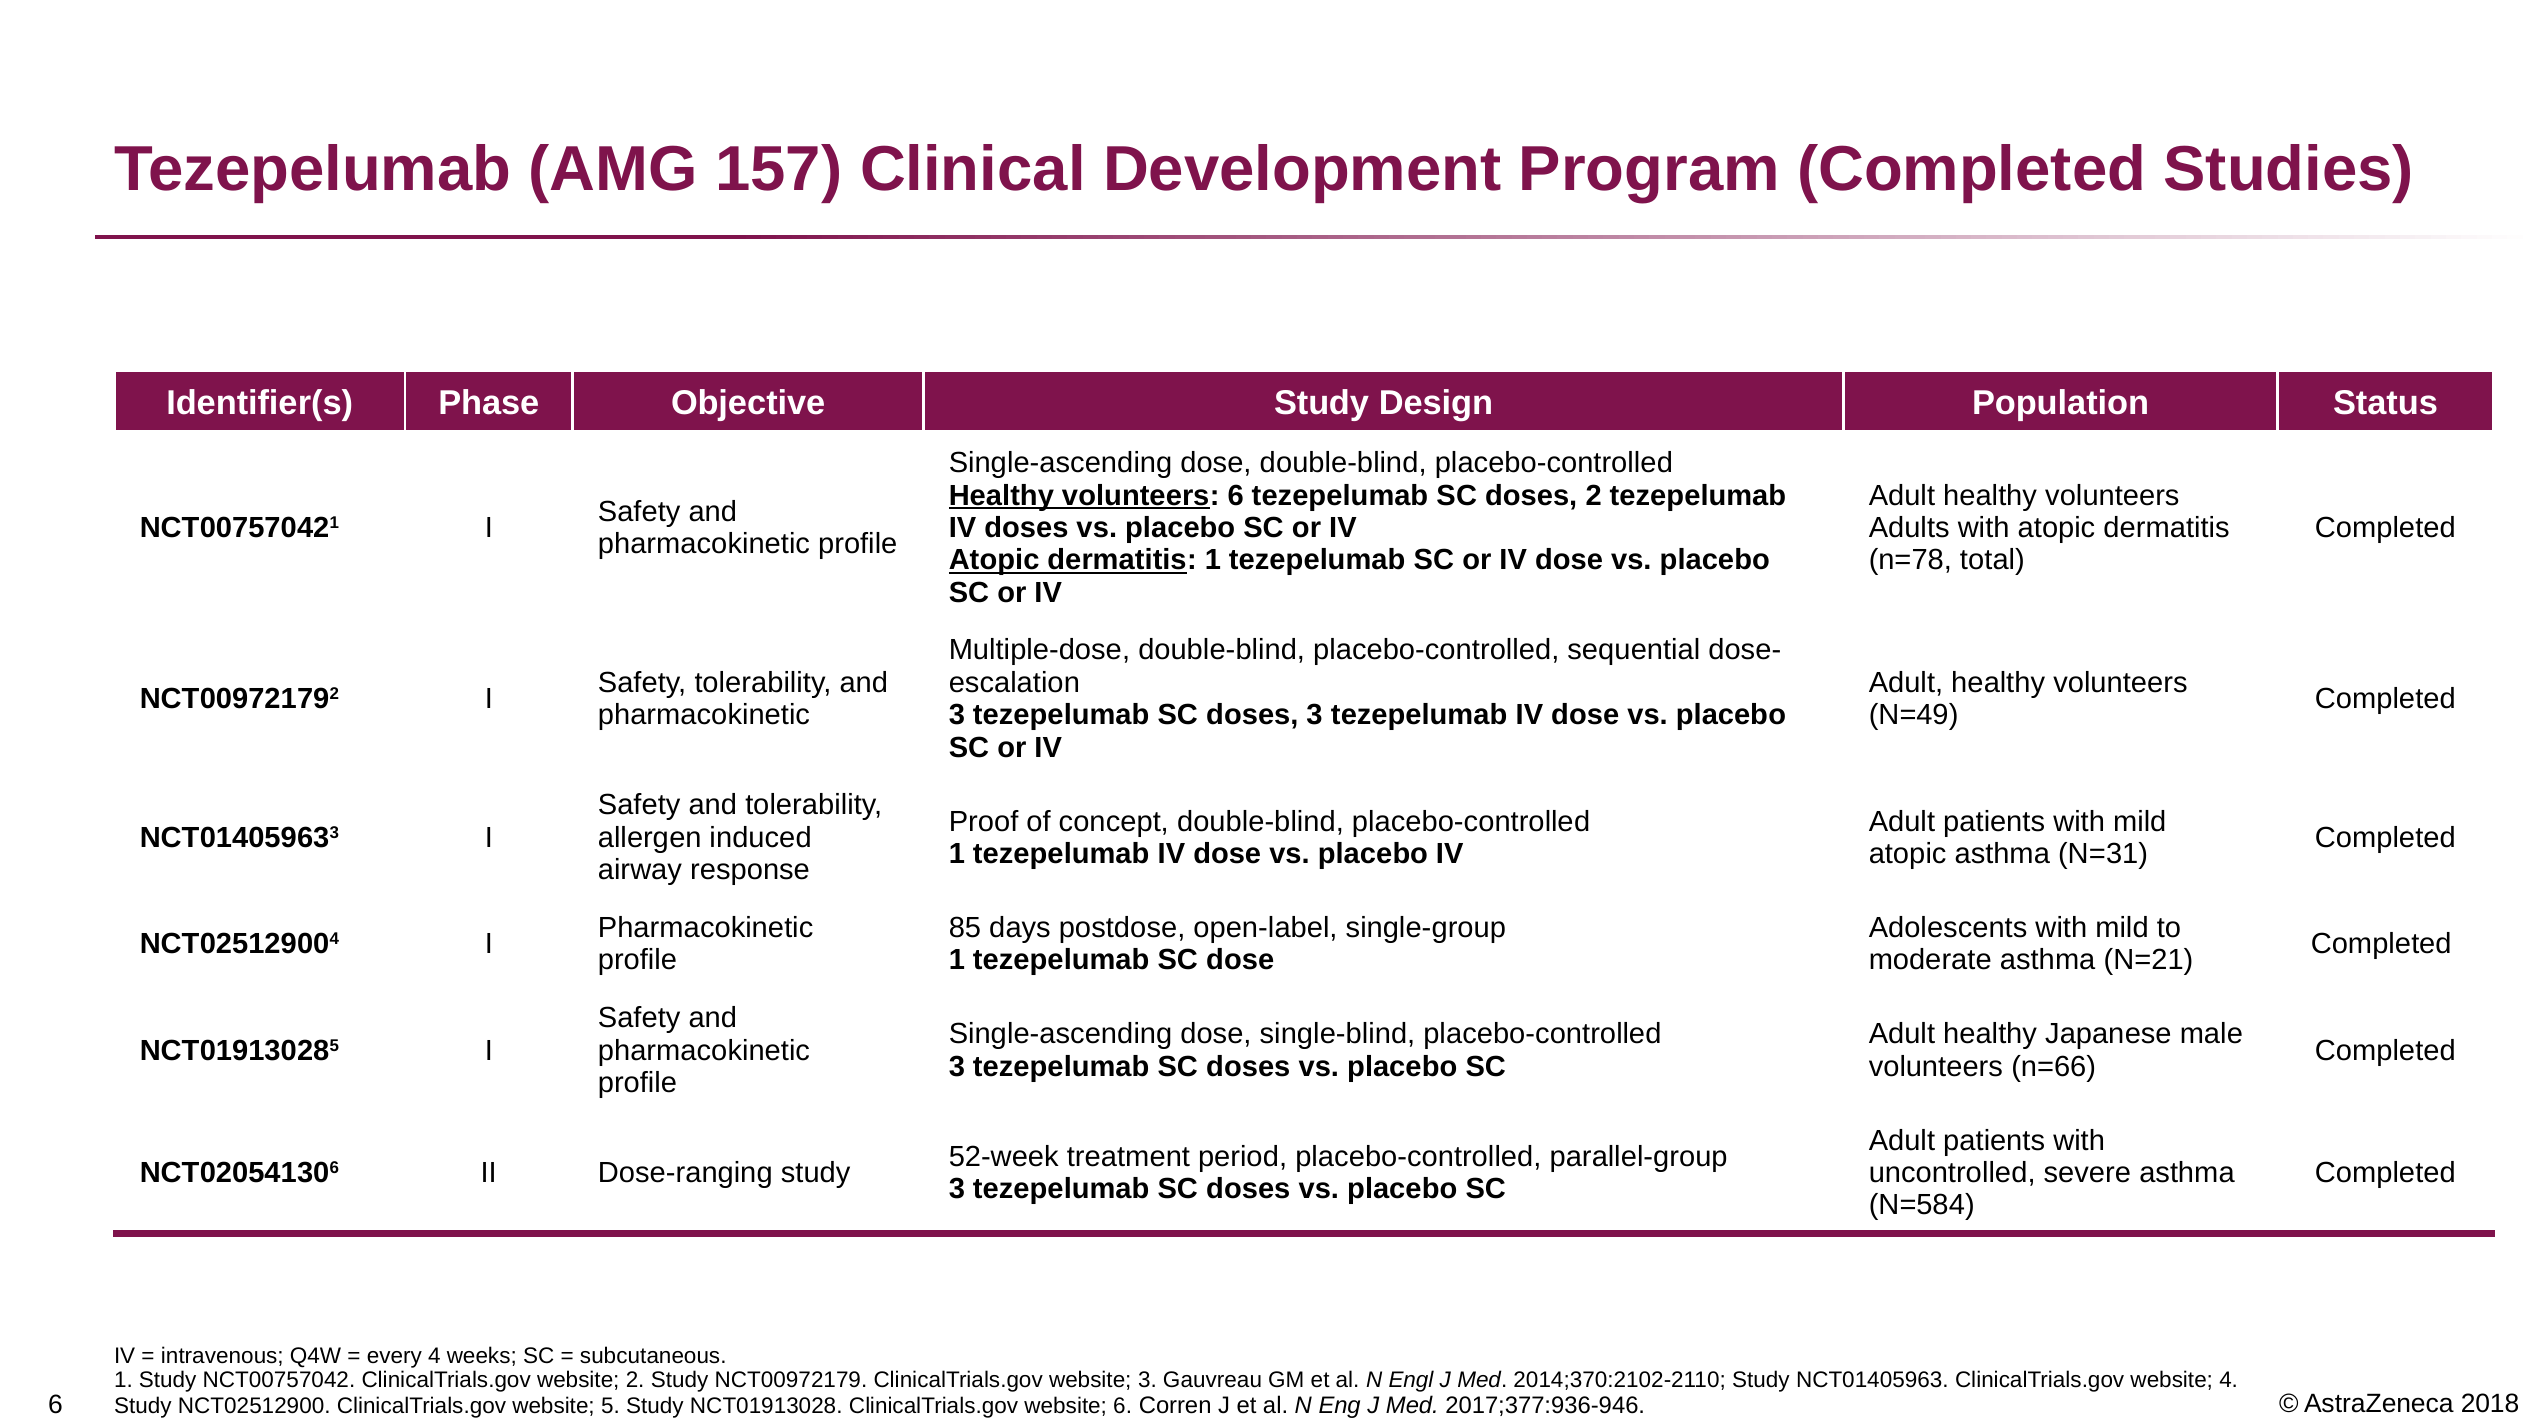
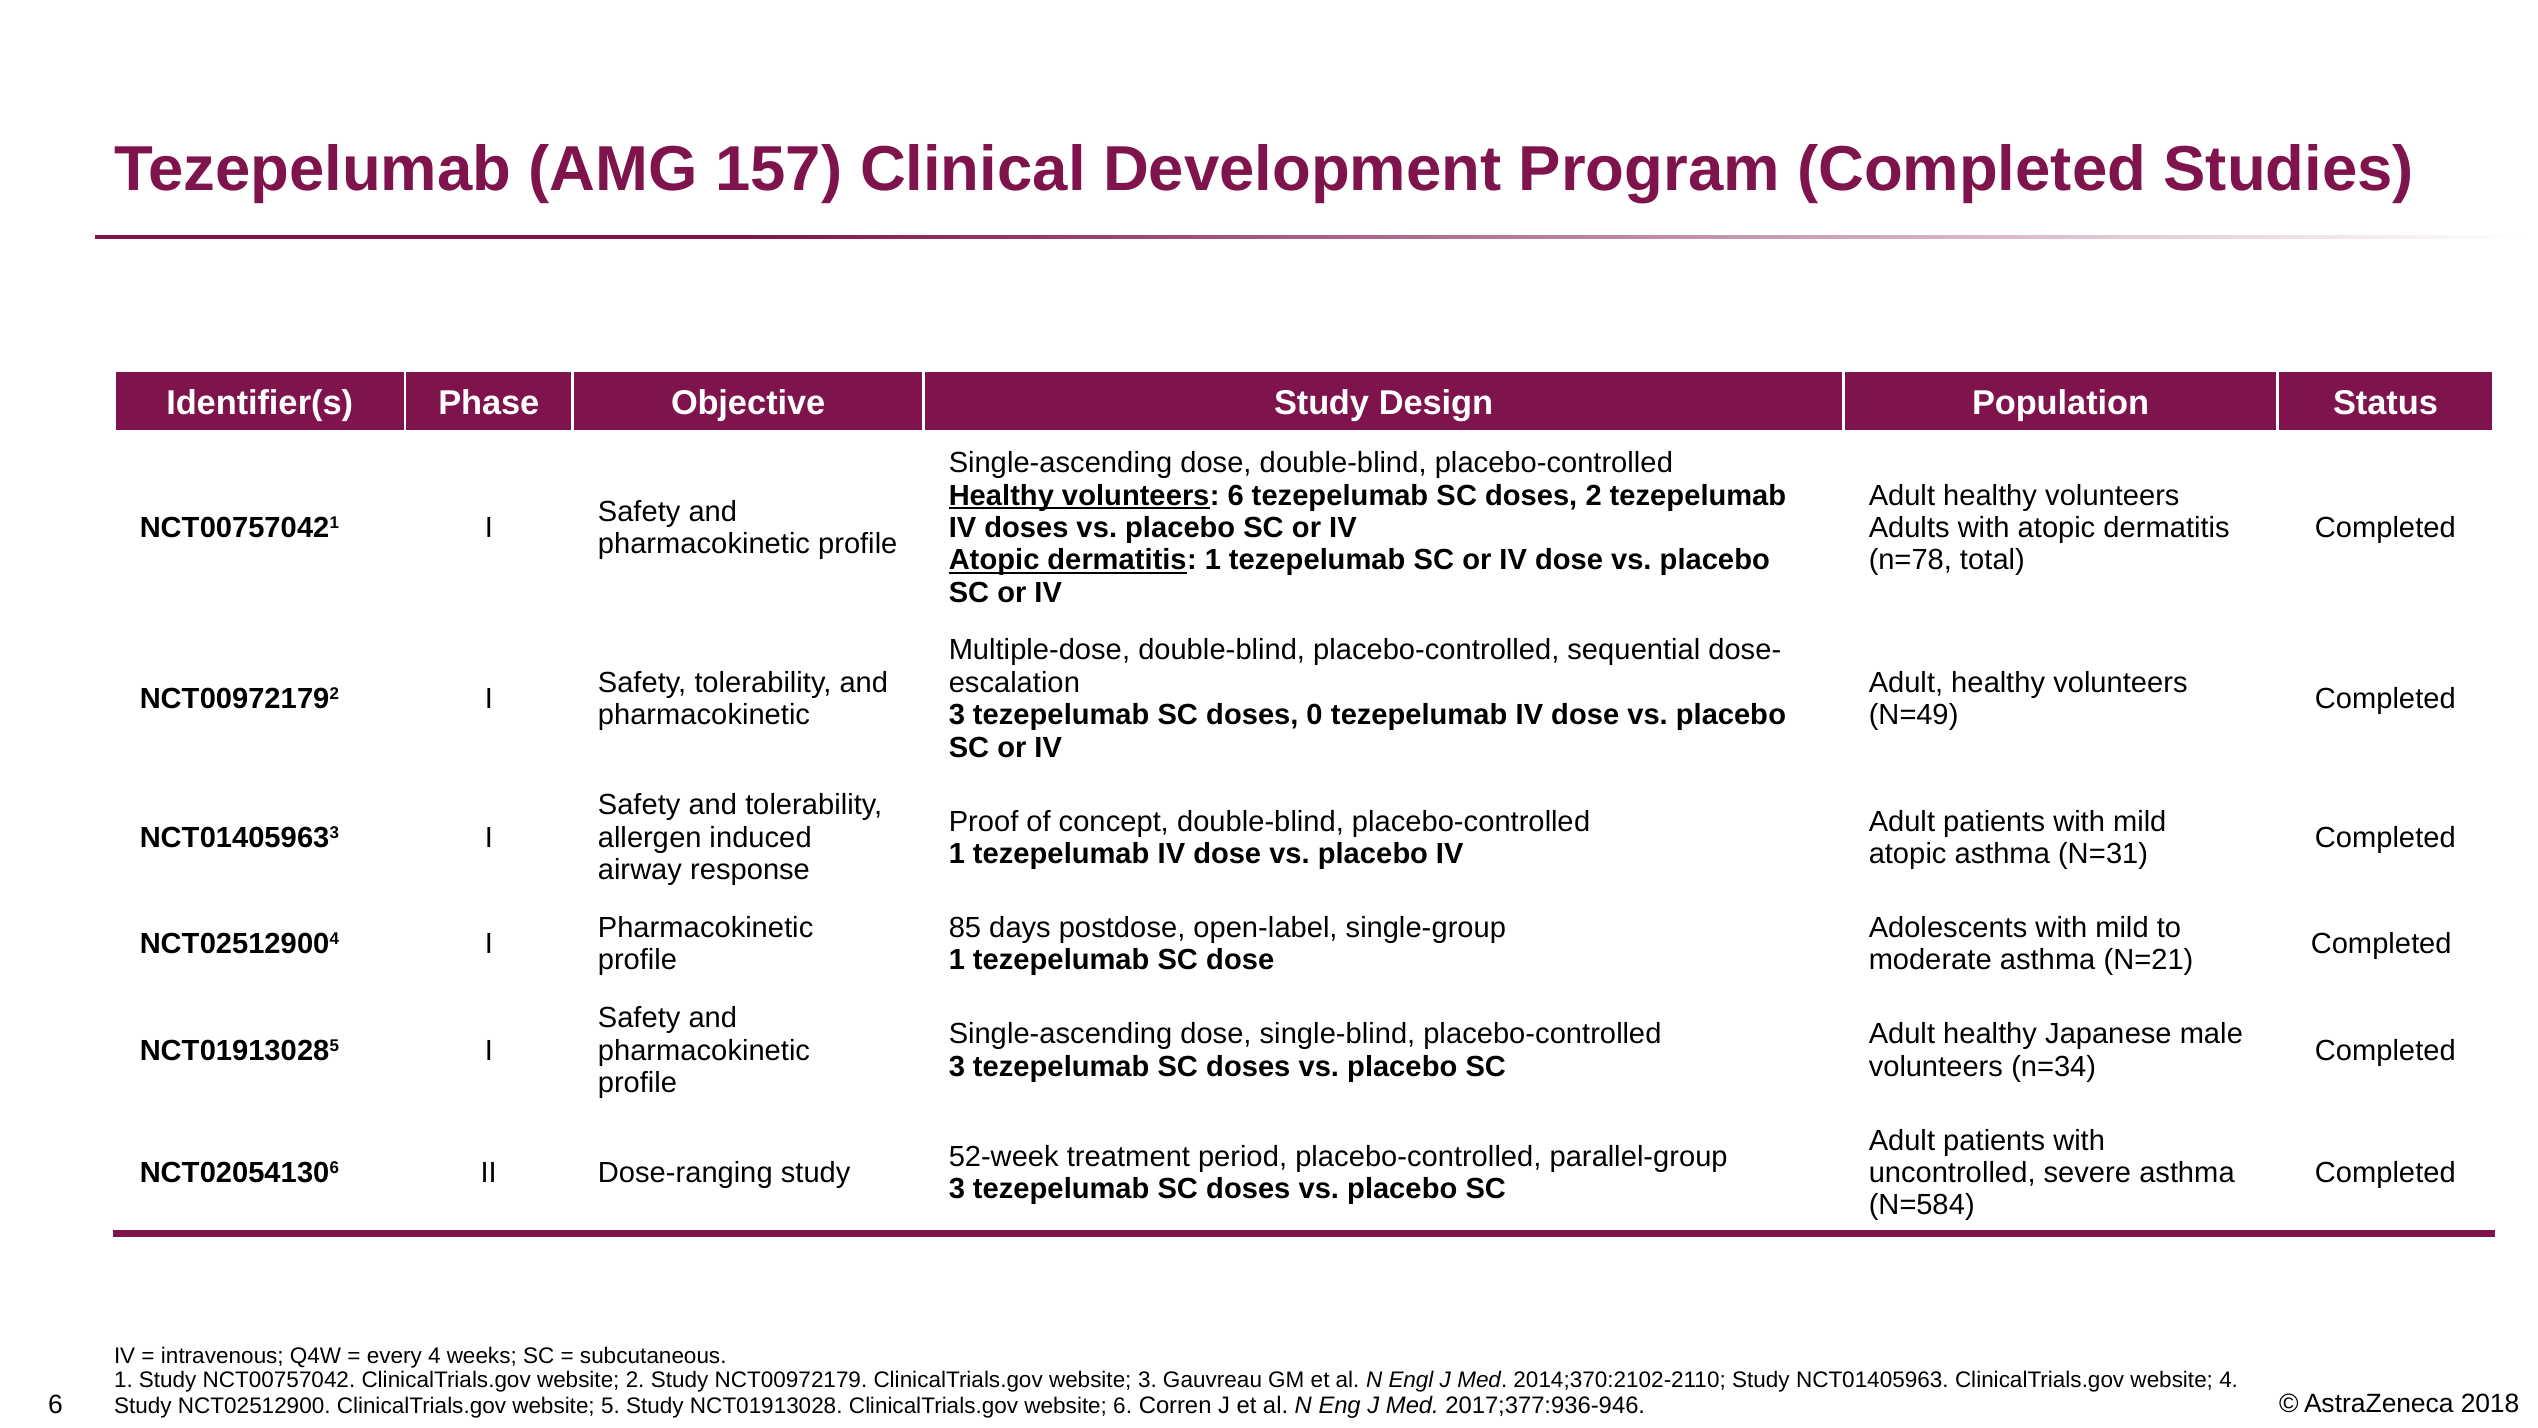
doses 3: 3 -> 0 (1315, 715)
n=66: n=66 -> n=34 (2054, 1066)
